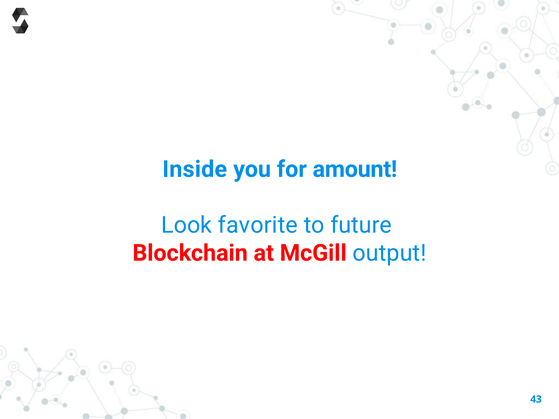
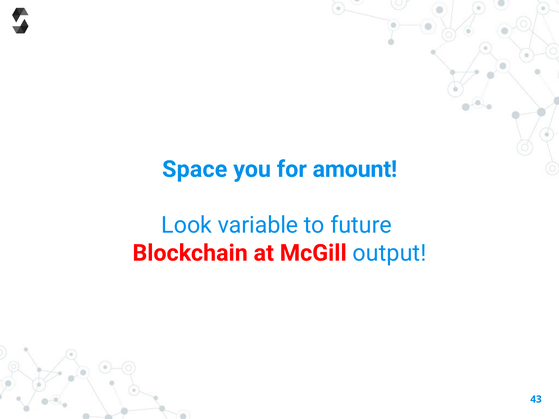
Inside: Inside -> Space (195, 169)
favorite: favorite -> variable (258, 225)
